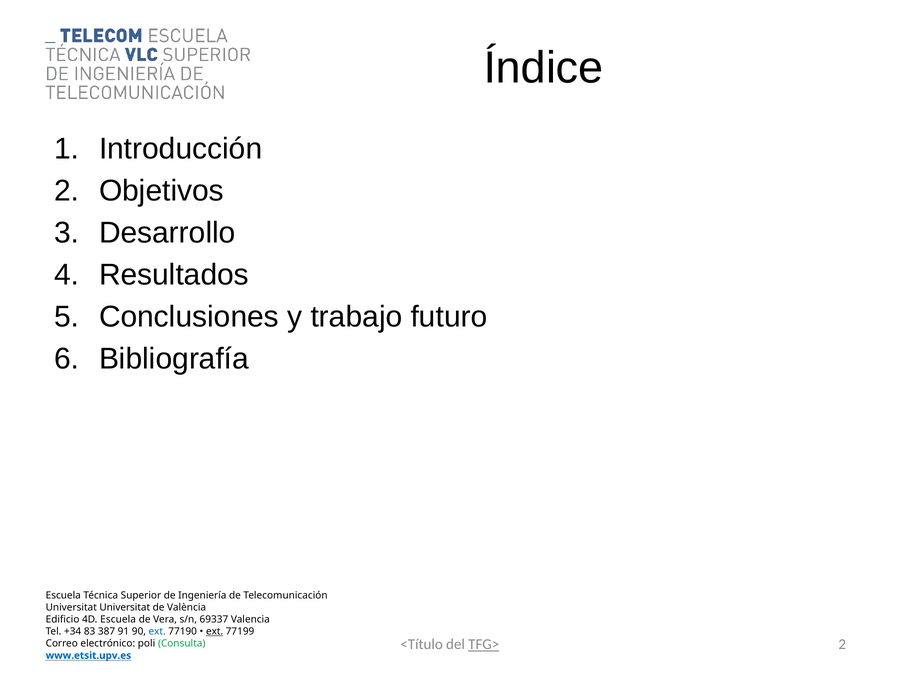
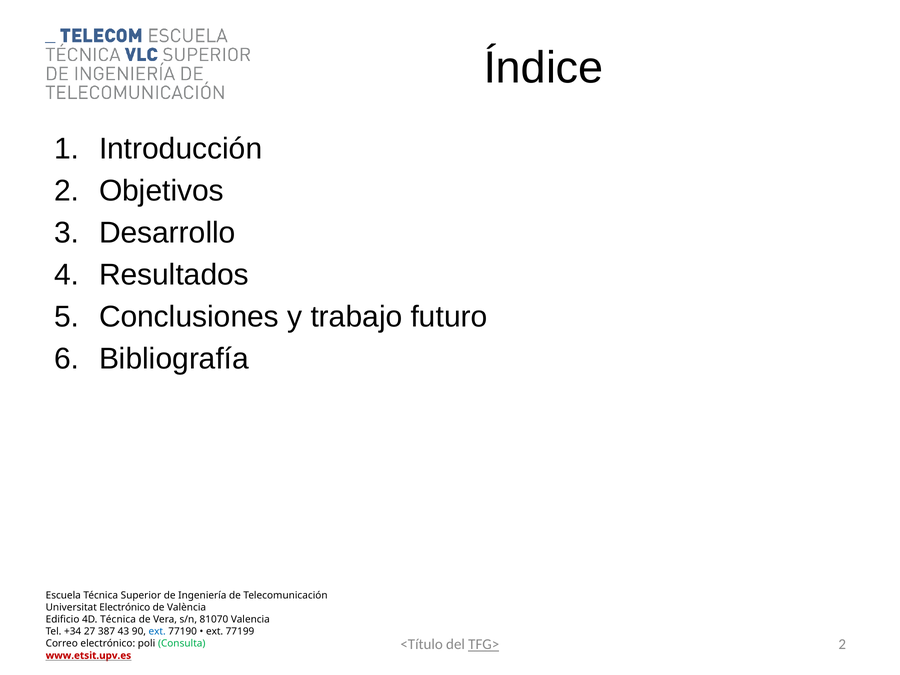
Universitat Universitat: Universitat -> Electrónico (125, 608)
4D Escuela: Escuela -> Técnica (118, 620)
69337: 69337 -> 81070 (214, 620)
83: 83 -> 27 (90, 632)
91: 91 -> 43 (123, 632)
ext underline: present -> none (215, 632)
www.etsit.upv.es colour: blue -> red (88, 656)
